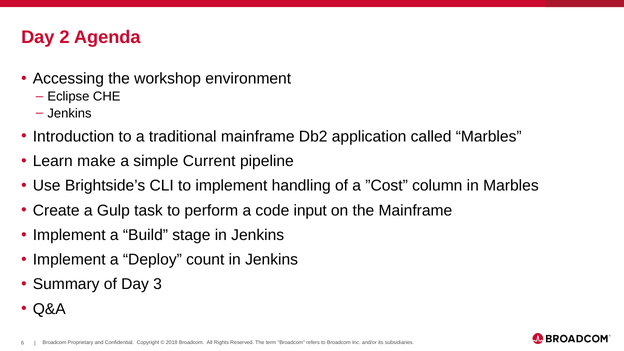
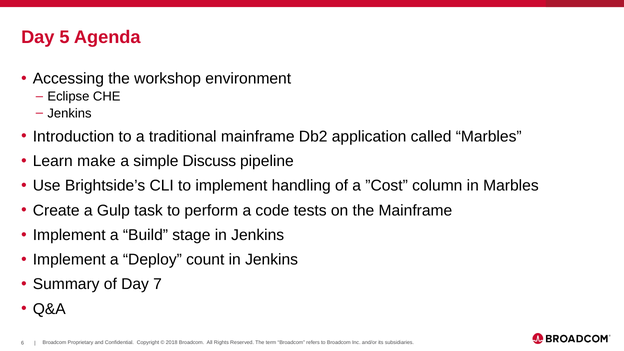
2: 2 -> 5 (65, 37)
Current: Current -> Discuss (209, 161)
input: input -> tests (310, 210)
3: 3 -> 7 (158, 284)
